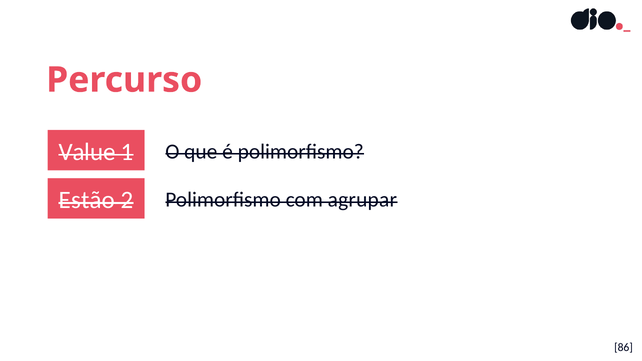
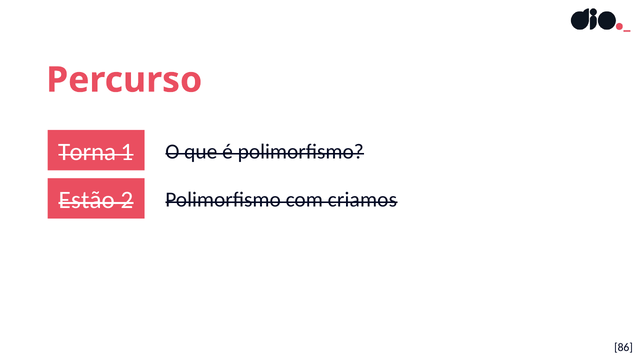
Value: Value -> Torna (87, 152)
agrupar: agrupar -> criamos (362, 200)
